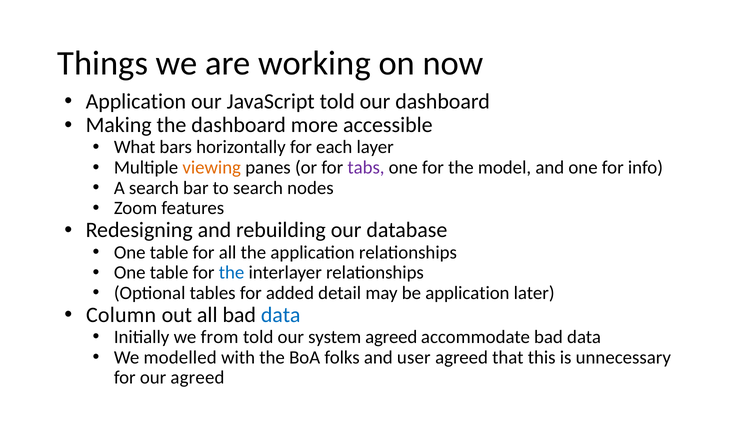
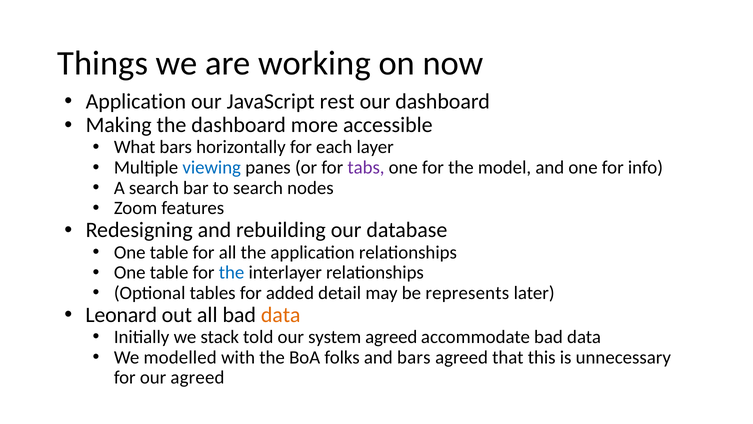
JavaScript told: told -> rest (337, 101)
viewing colour: orange -> blue (212, 167)
be application: application -> represents (467, 293)
Column: Column -> Leonard (121, 315)
data colour: blue -> orange (281, 315)
from: from -> stack (220, 337)
and user: user -> bars (414, 357)
